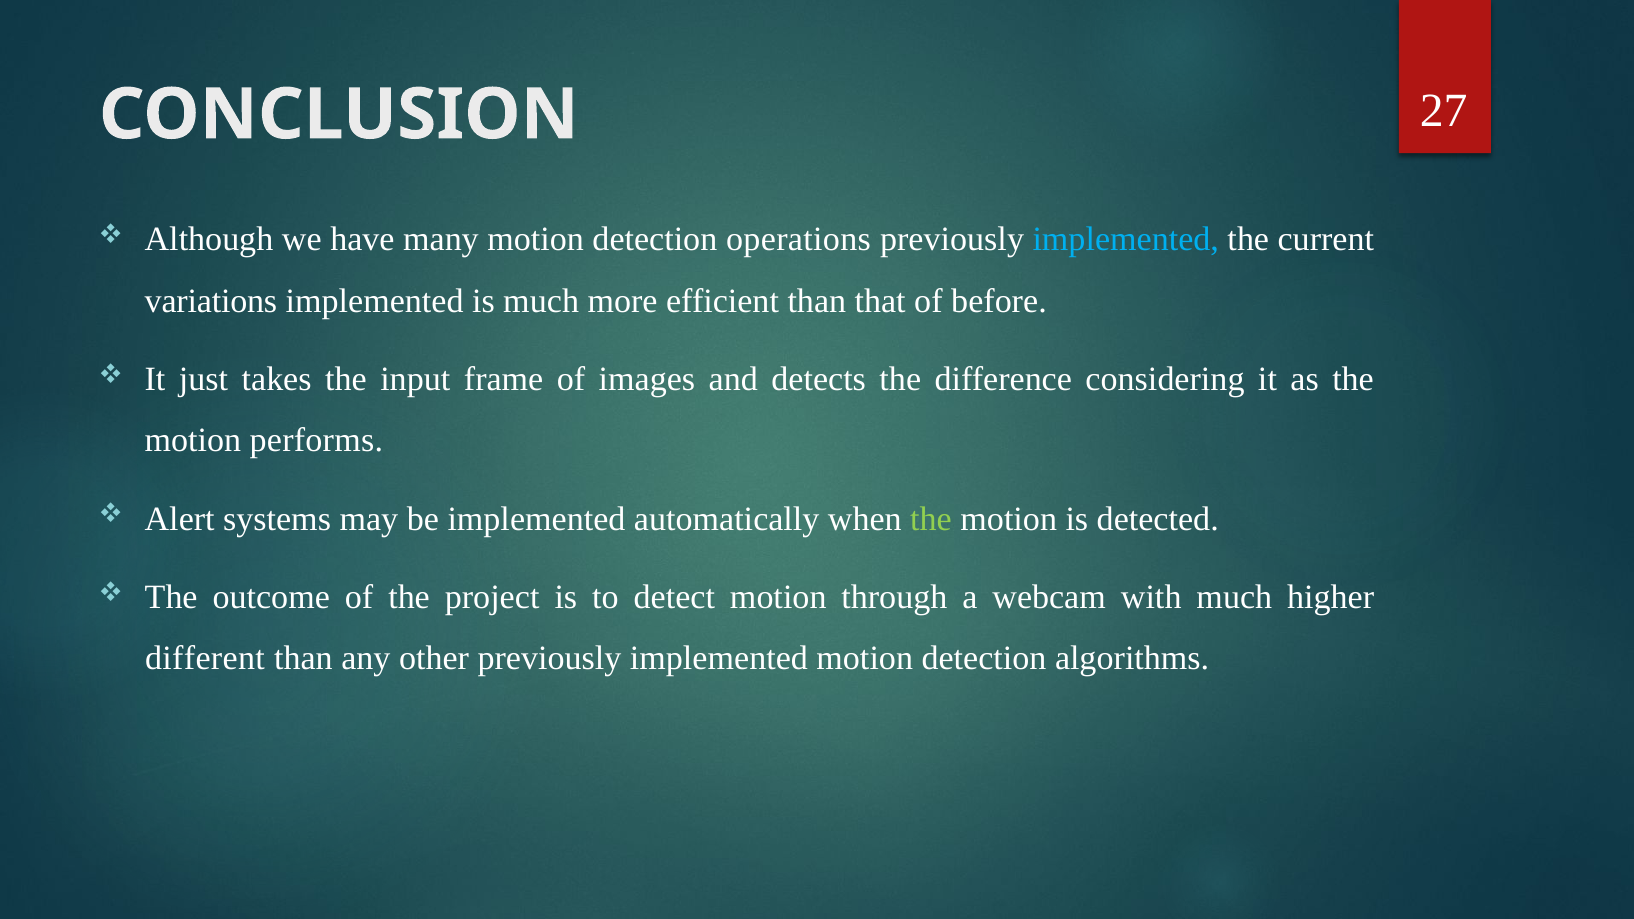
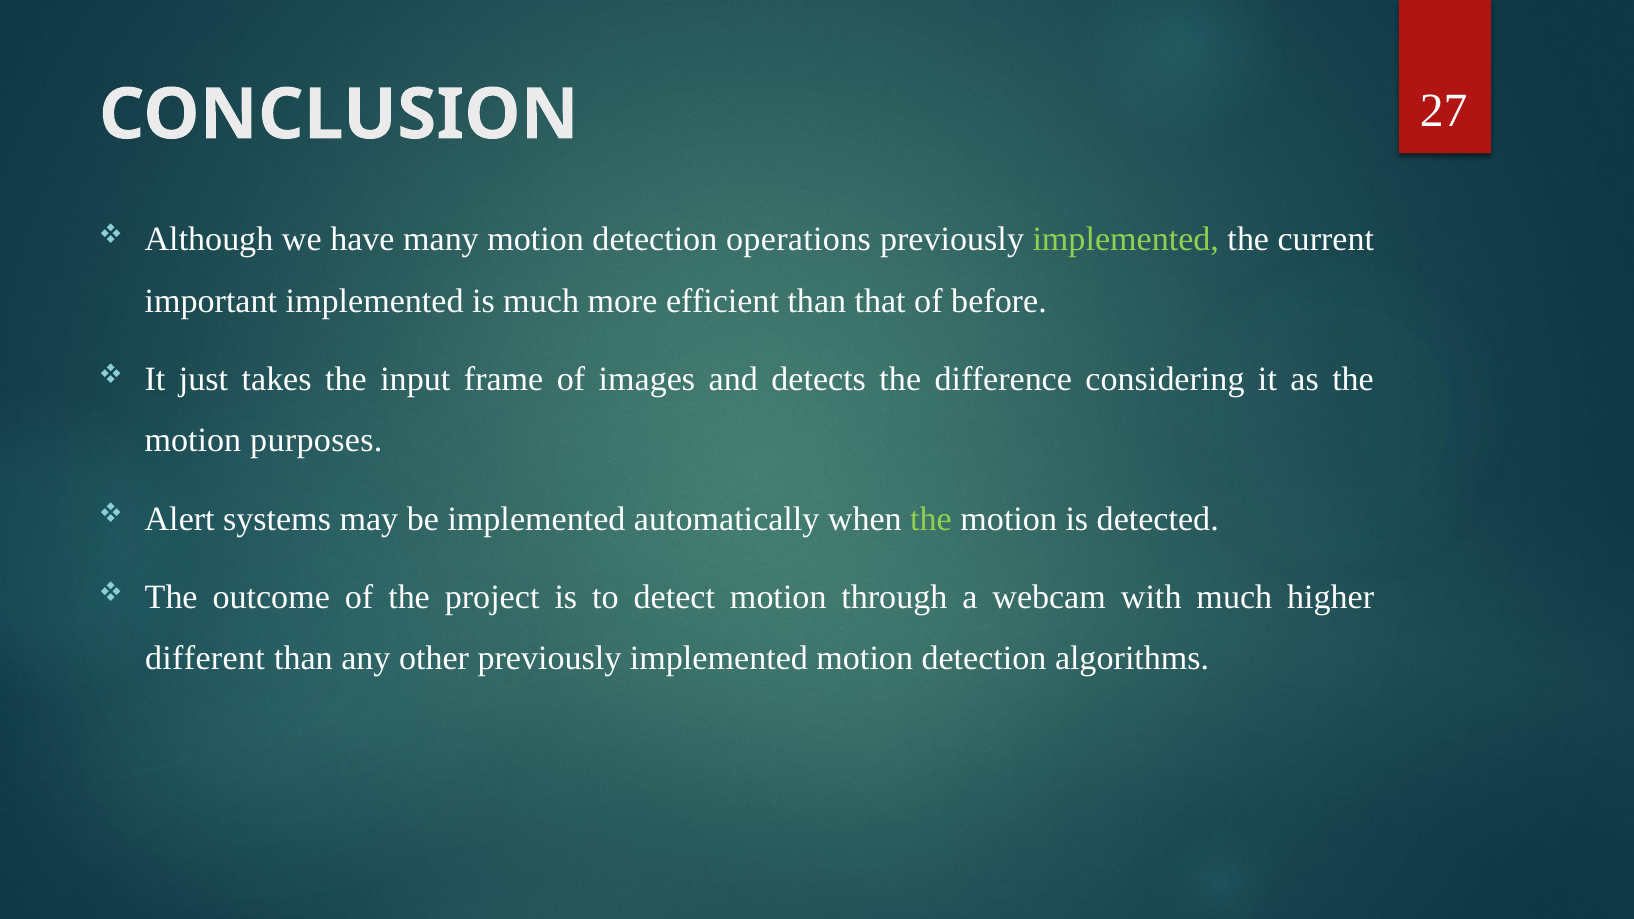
implemented colour: light blue -> light green (1126, 240)
variations: variations -> important (211, 301)
performs: performs -> purposes (316, 441)
